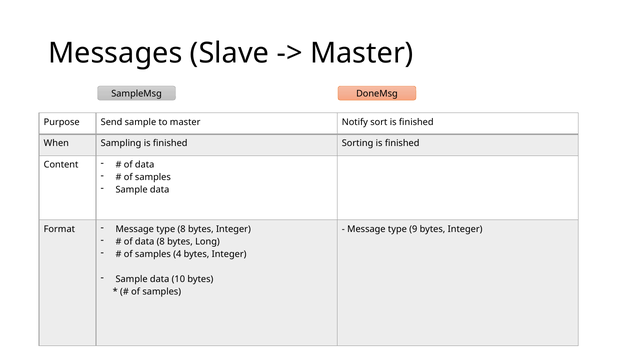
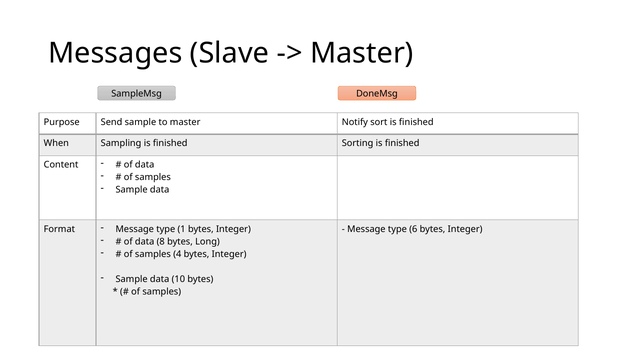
type 8: 8 -> 1 (182, 229)
9: 9 -> 6 (413, 229)
